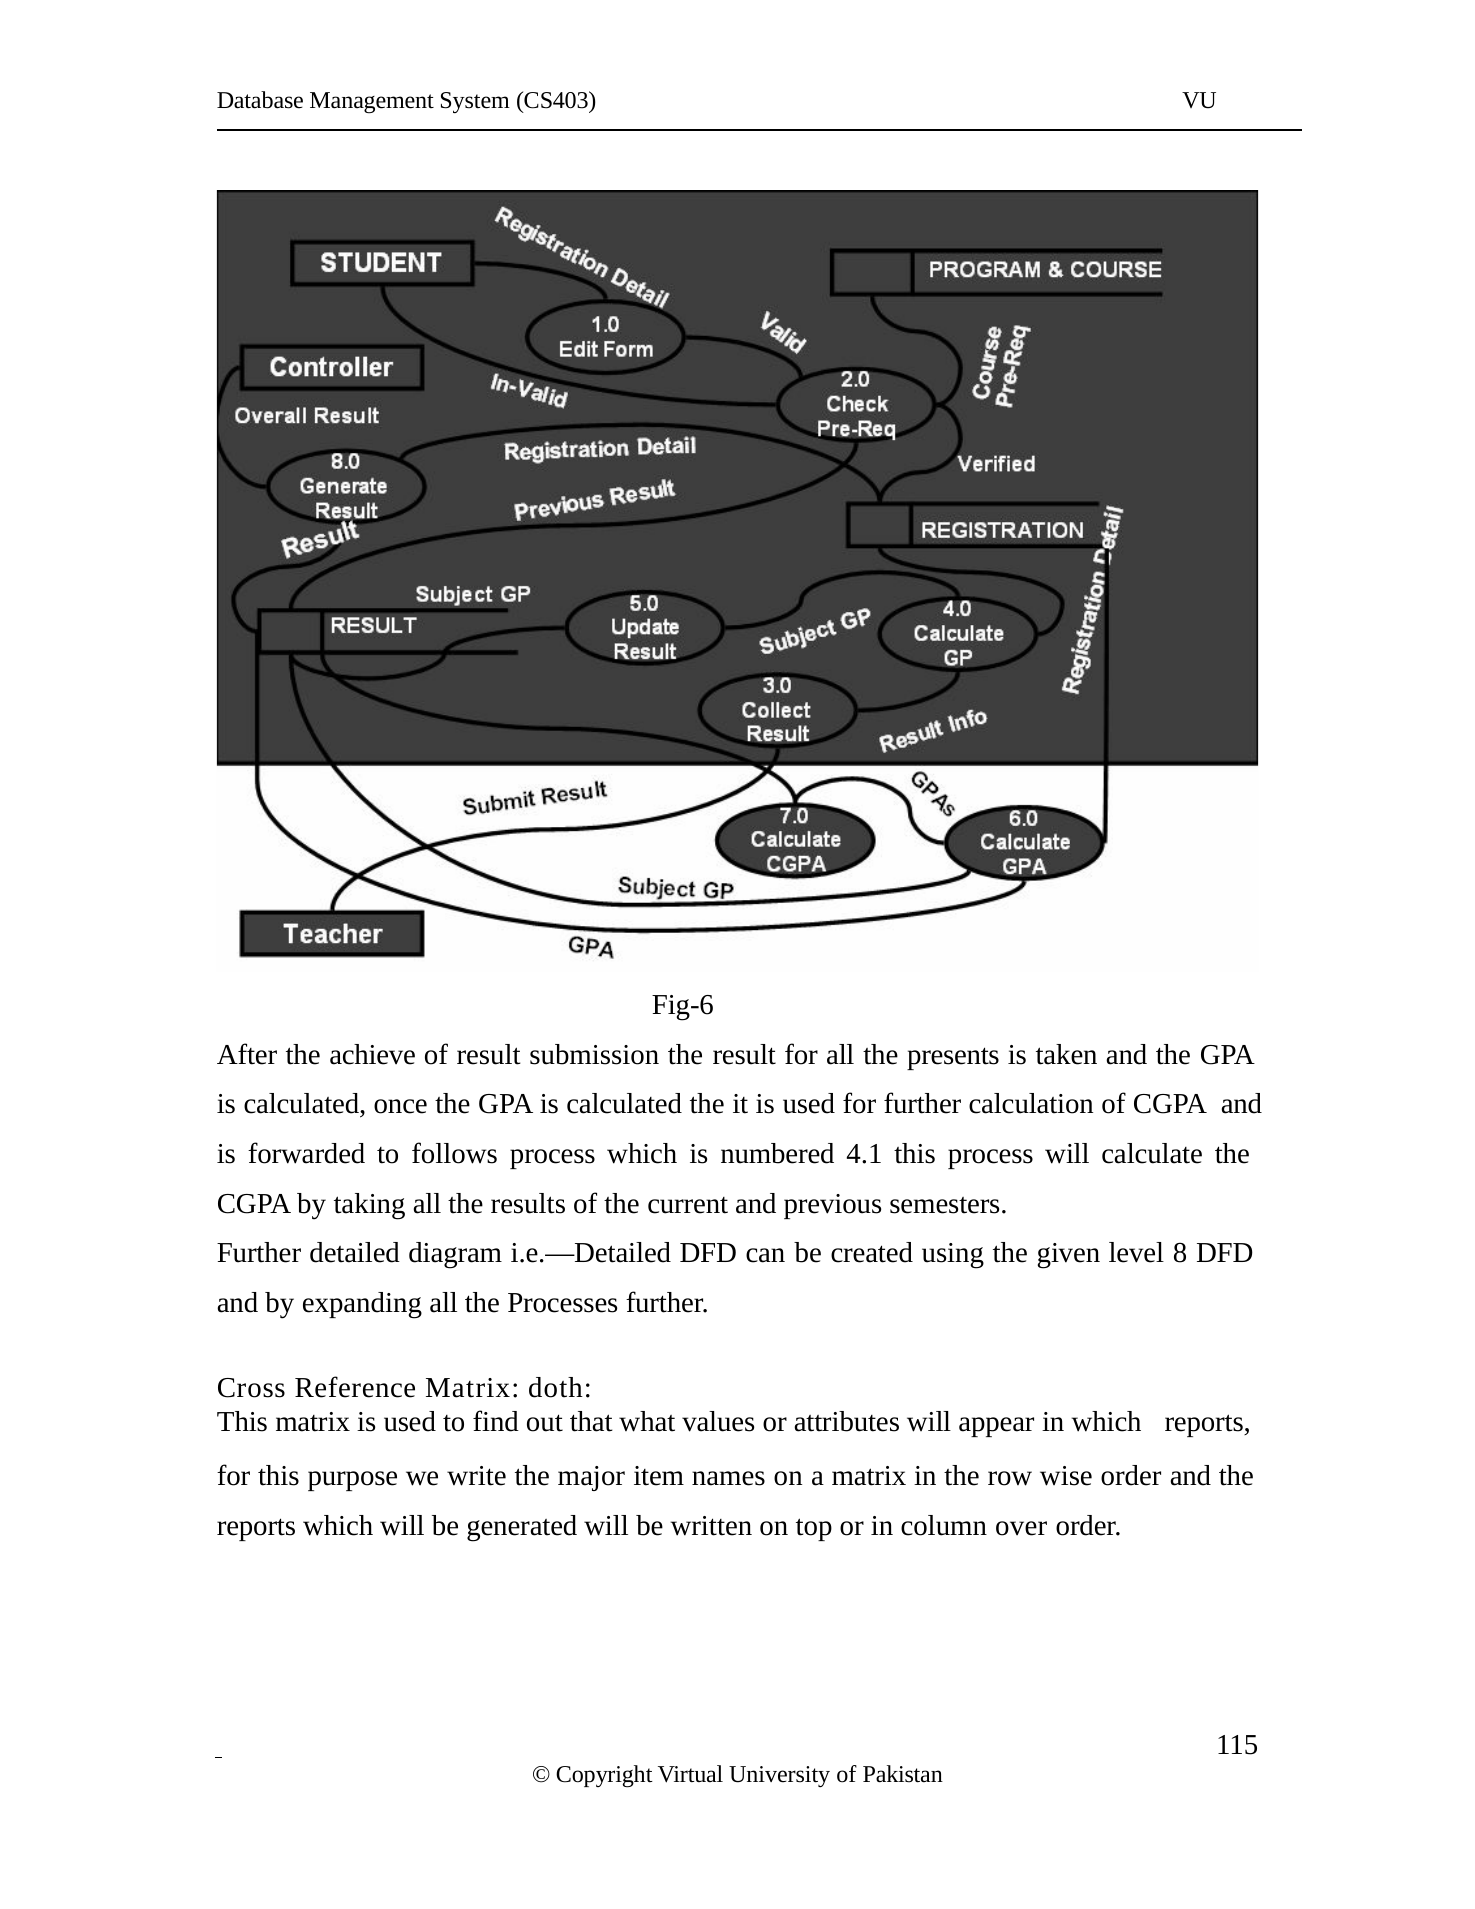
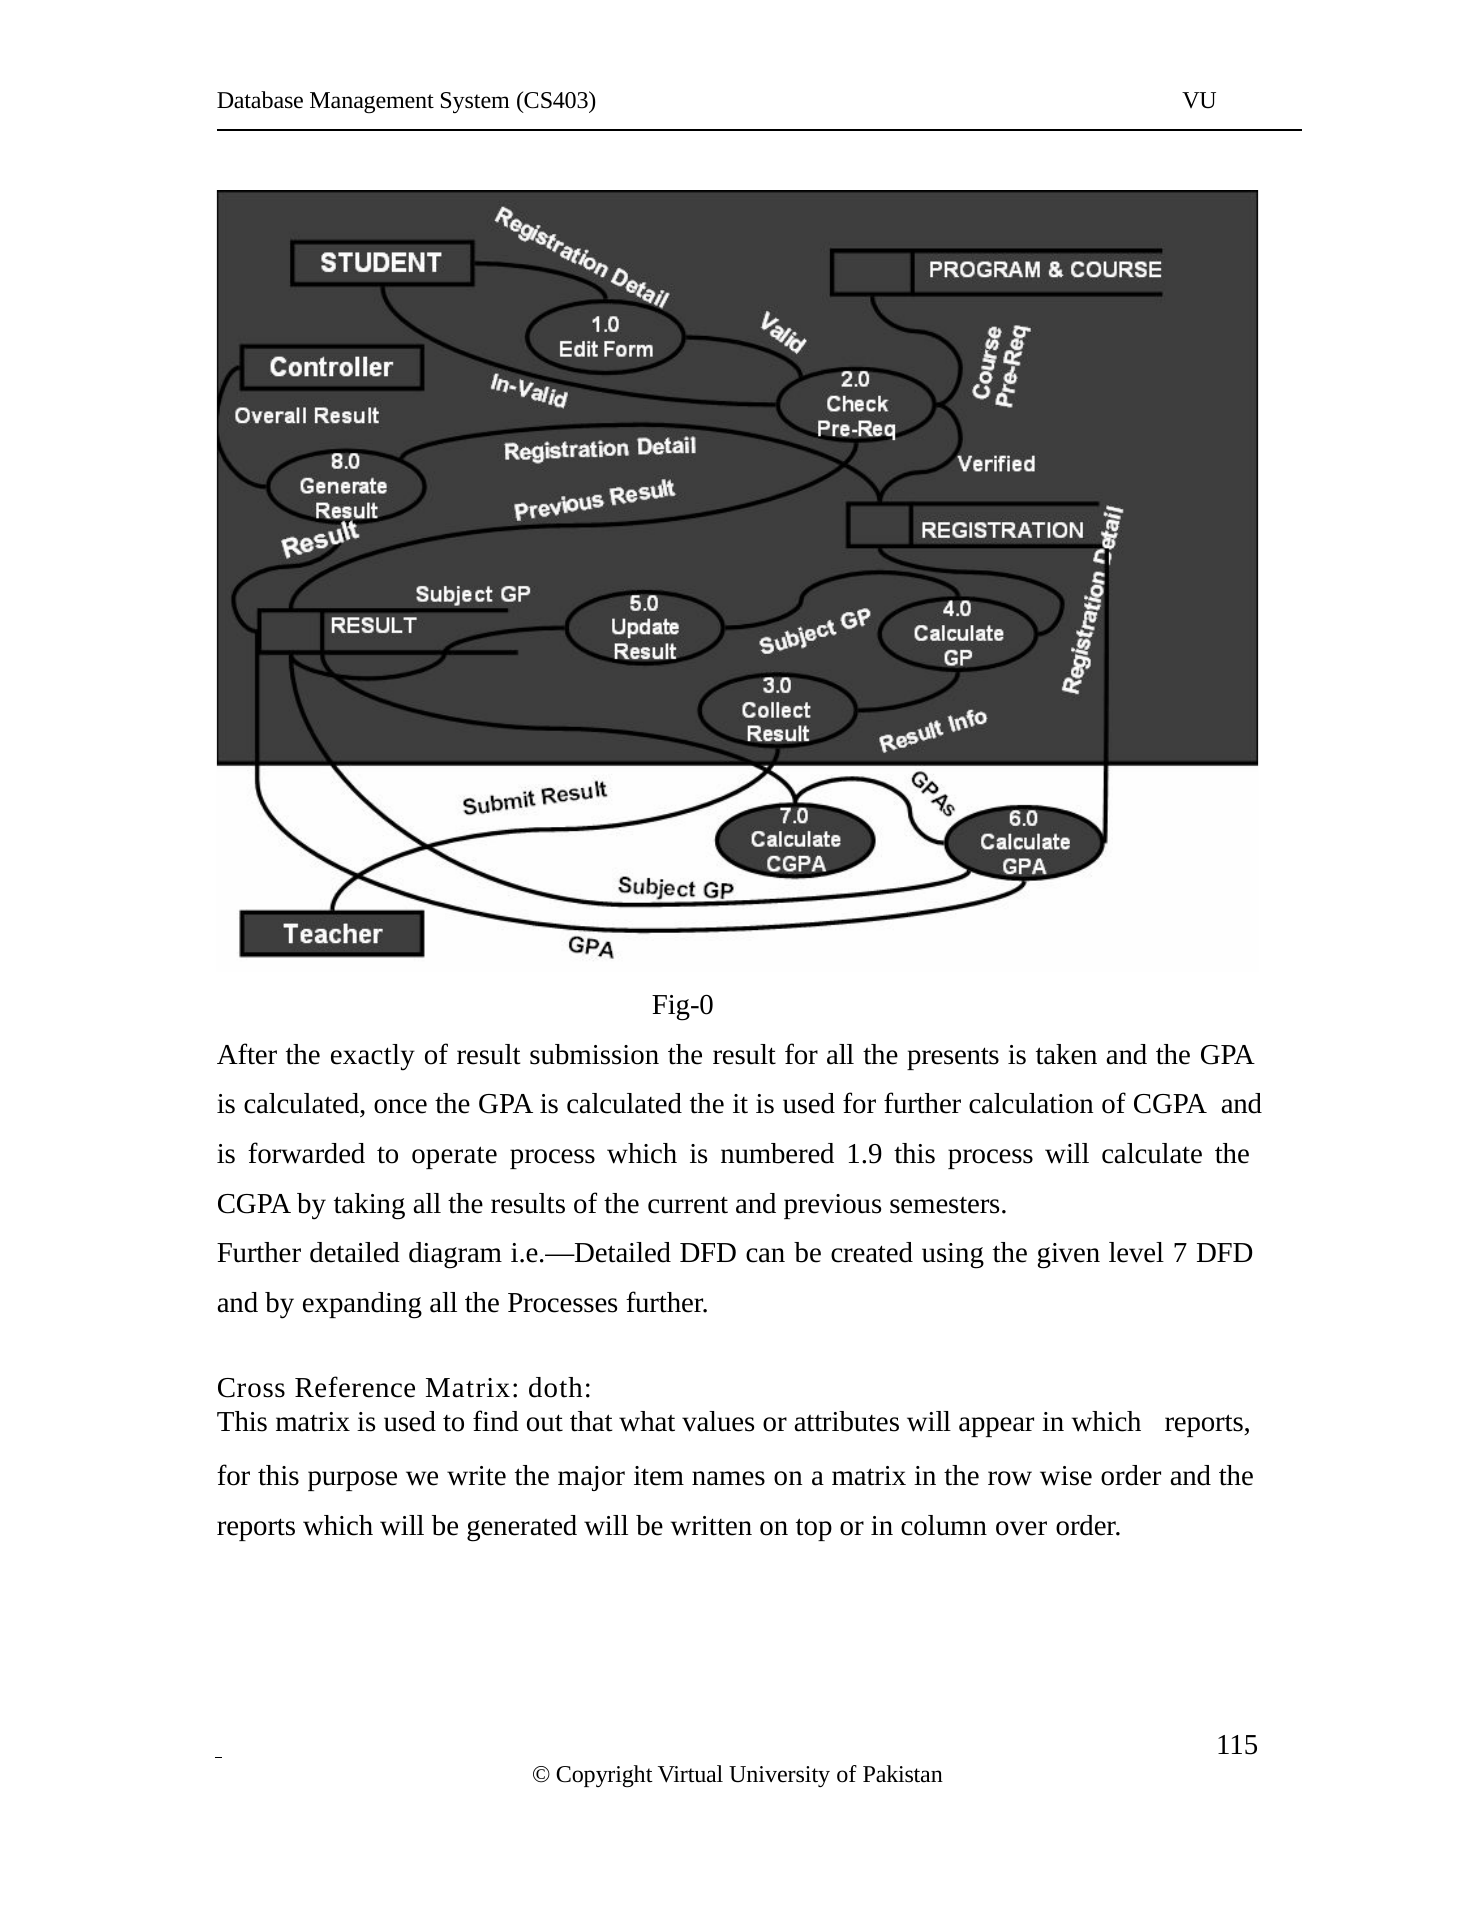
Fig-6: Fig-6 -> Fig-0 (683, 1005)
achieve: achieve -> exactly (372, 1055)
follows: follows -> operate (454, 1154)
4.1: 4.1 -> 1.9 (865, 1154)
8: 8 -> 7 (1180, 1253)
